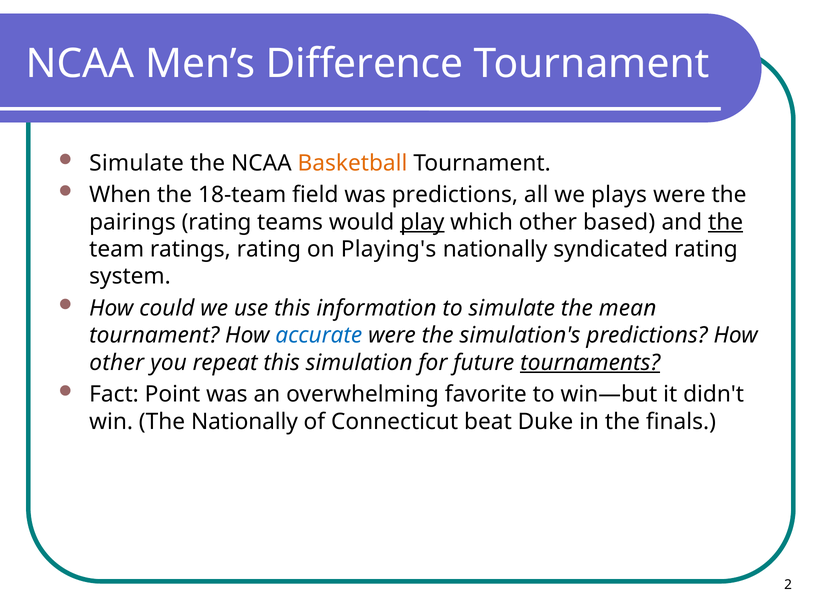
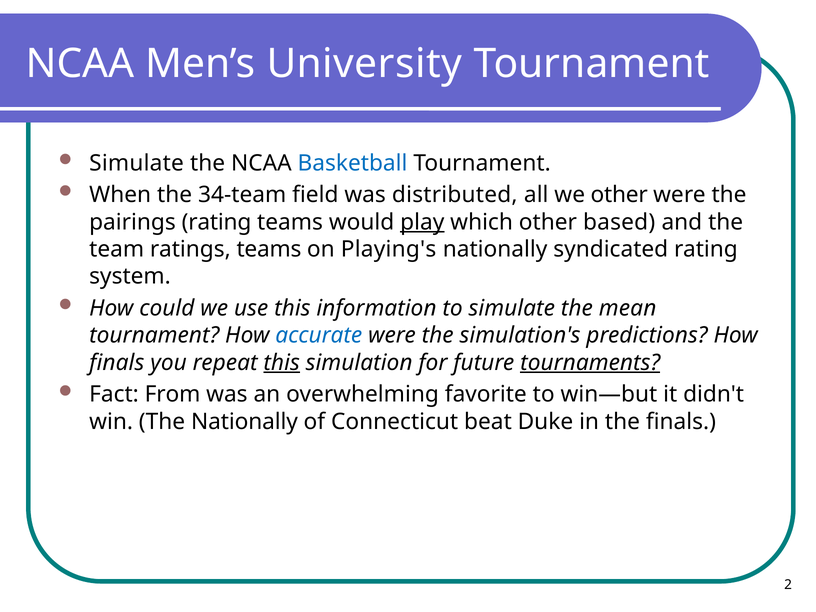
Difference: Difference -> University (364, 64)
Basketball colour: orange -> blue (352, 163)
18-team: 18-team -> 34-team (242, 195)
was predictions: predictions -> distributed (455, 195)
we plays: plays -> other (619, 195)
the underline: present -> none (726, 222)
ratings rating: rating -> teams (269, 249)
other: other -> finals (117, 363)
this underline: none -> present (282, 363)
Point: Point -> From (173, 394)
